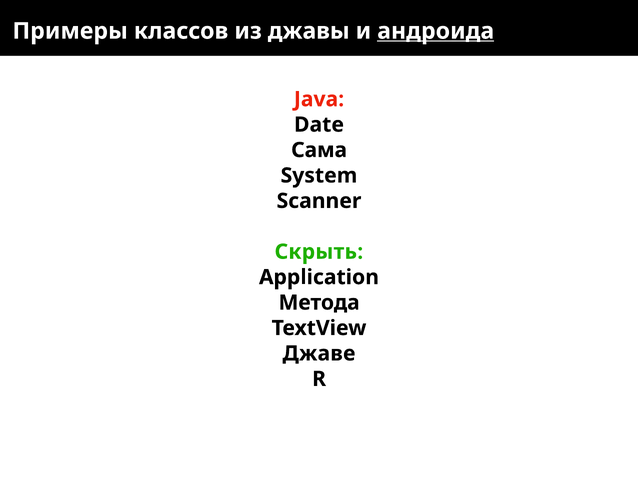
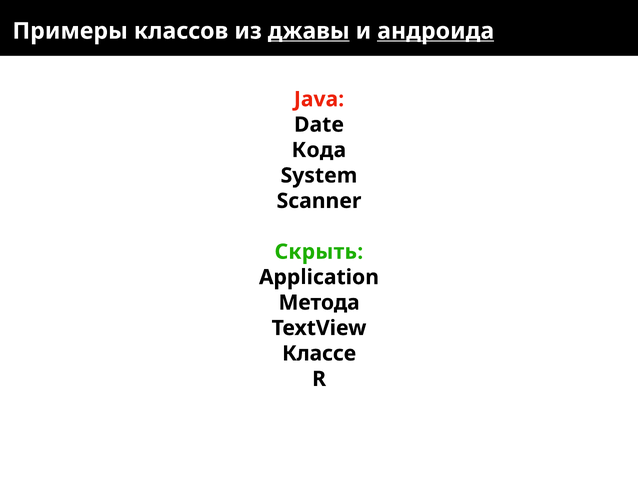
джавы underline: none -> present (309, 31)
Сама: Сама -> Кода (319, 150)
Джаве: Джаве -> Классе (319, 353)
